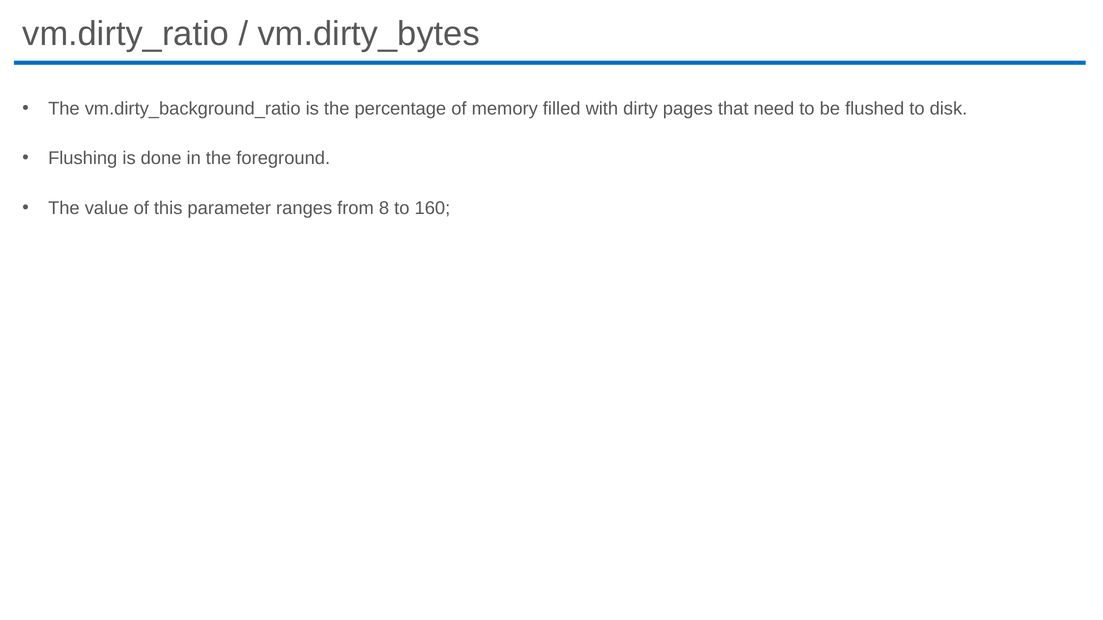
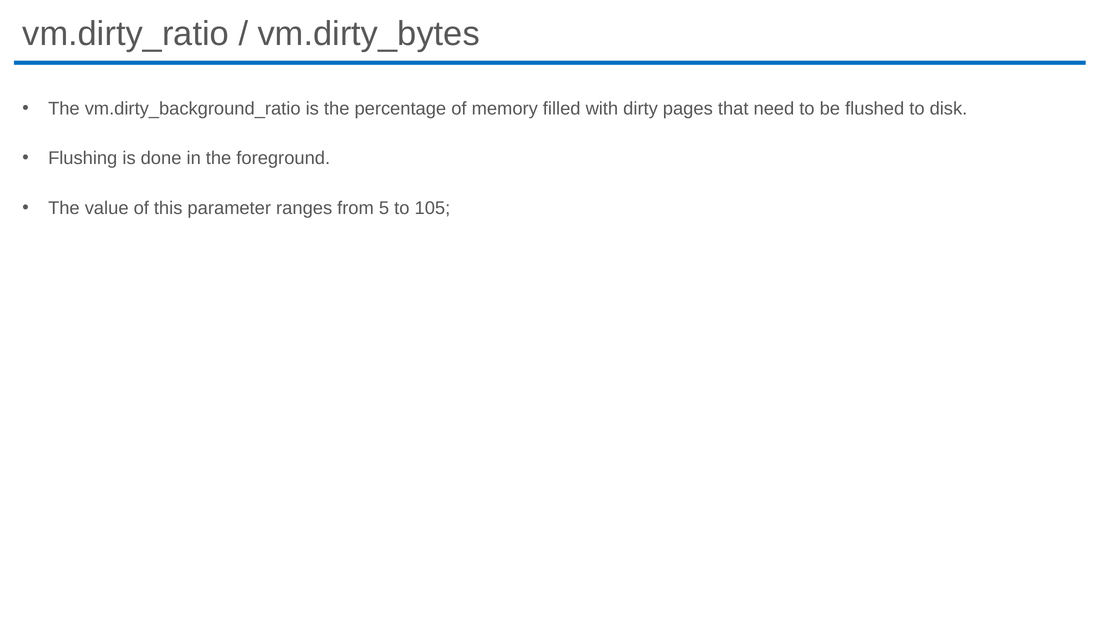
8: 8 -> 5 (384, 208)
160: 160 -> 105 (432, 208)
